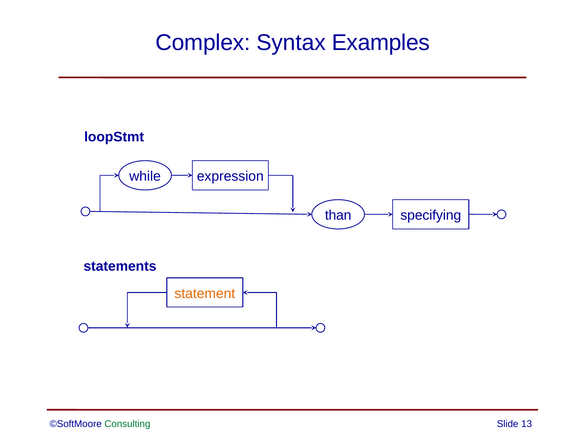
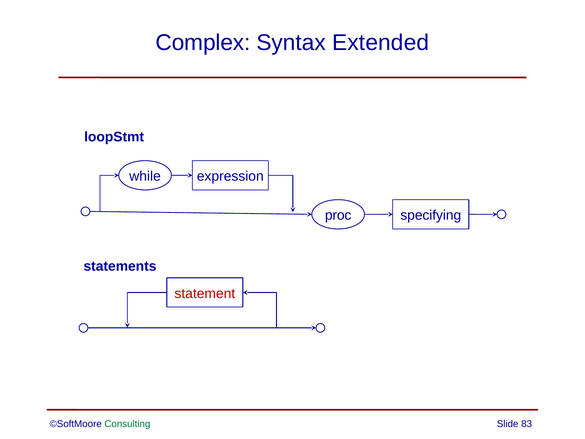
Examples: Examples -> Extended (381, 43)
than: than -> proc (338, 215)
statement colour: orange -> red (205, 293)
13: 13 -> 83 (527, 424)
